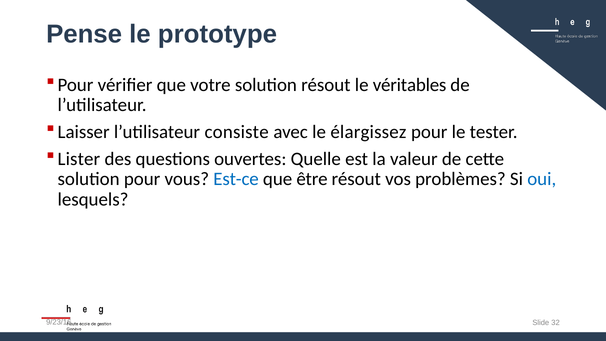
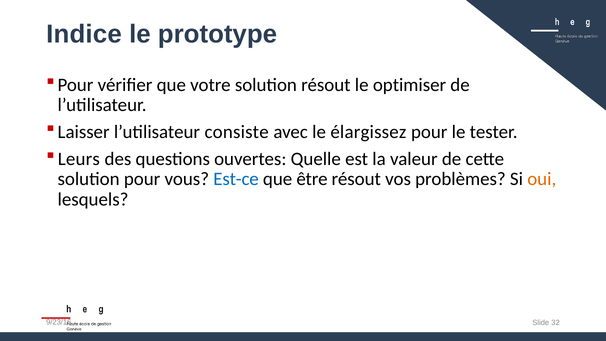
Pense: Pense -> Indice (84, 34)
véritables: véritables -> optimiser (409, 85)
Lister: Lister -> Leurs (79, 159)
oui colour: blue -> orange (542, 179)
